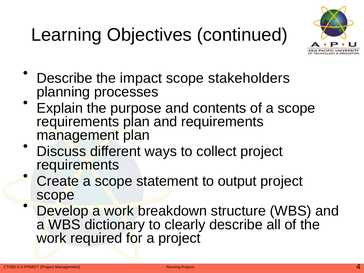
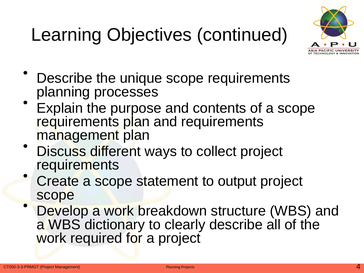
impact: impact -> unique (141, 78)
stakeholders: stakeholders -> requirements (249, 78)
